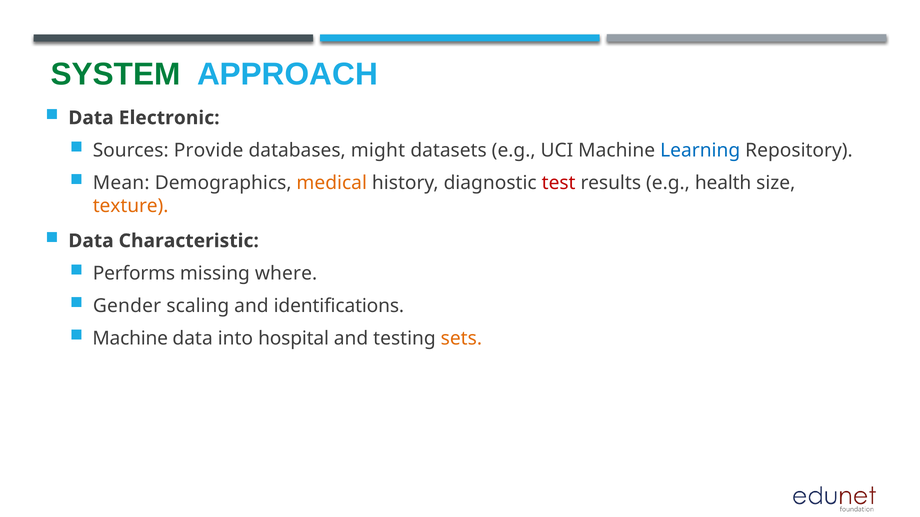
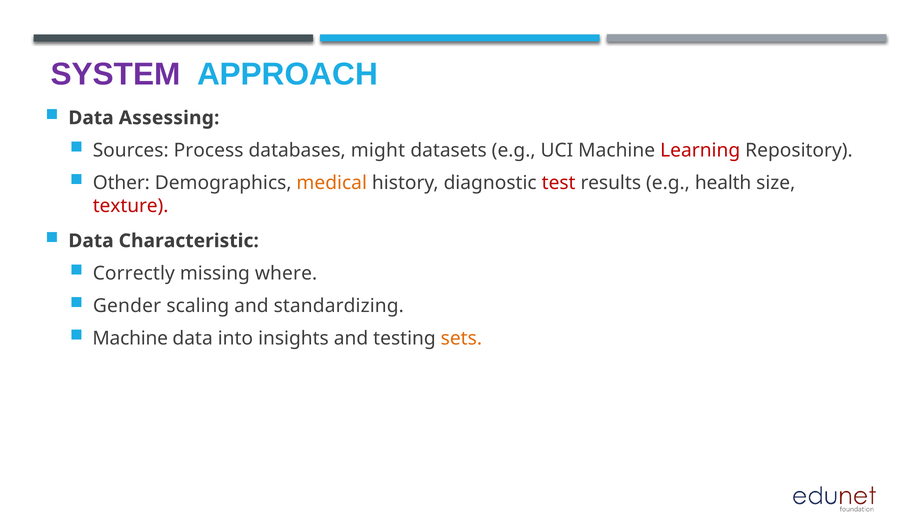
SYSTEM colour: green -> purple (116, 75)
Electronic: Electronic -> Assessing (169, 118)
Provide: Provide -> Process (209, 151)
Learning colour: blue -> red (700, 151)
Mean: Mean -> Other (121, 183)
texture colour: orange -> red (131, 206)
Performs: Performs -> Correctly (134, 274)
identifications: identifications -> standardizing (339, 306)
hospital: hospital -> insights (293, 339)
